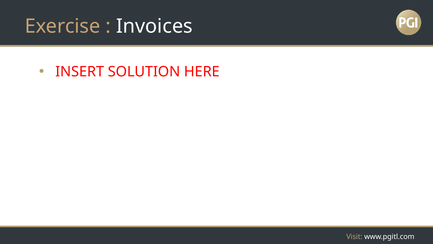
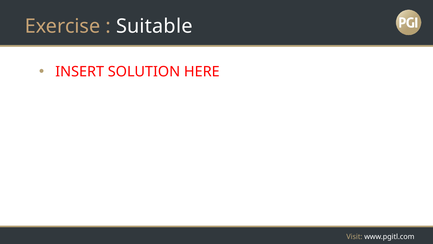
Invoices: Invoices -> Suitable (154, 26)
